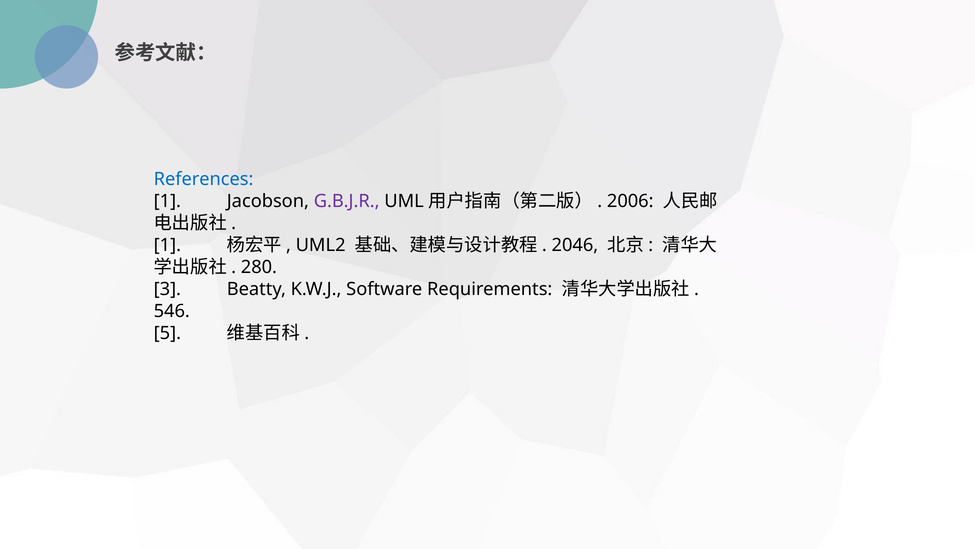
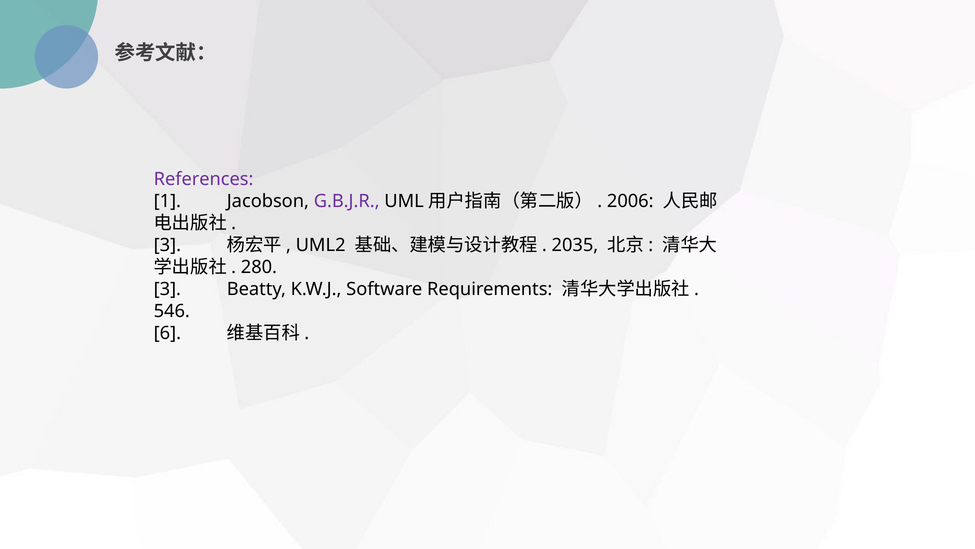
References colour: blue -> purple (204, 179)
1: 1 -> 3 (167, 245)
2046: 2046 -> 2035 (575, 245)
5: 5 -> 6 (167, 333)
